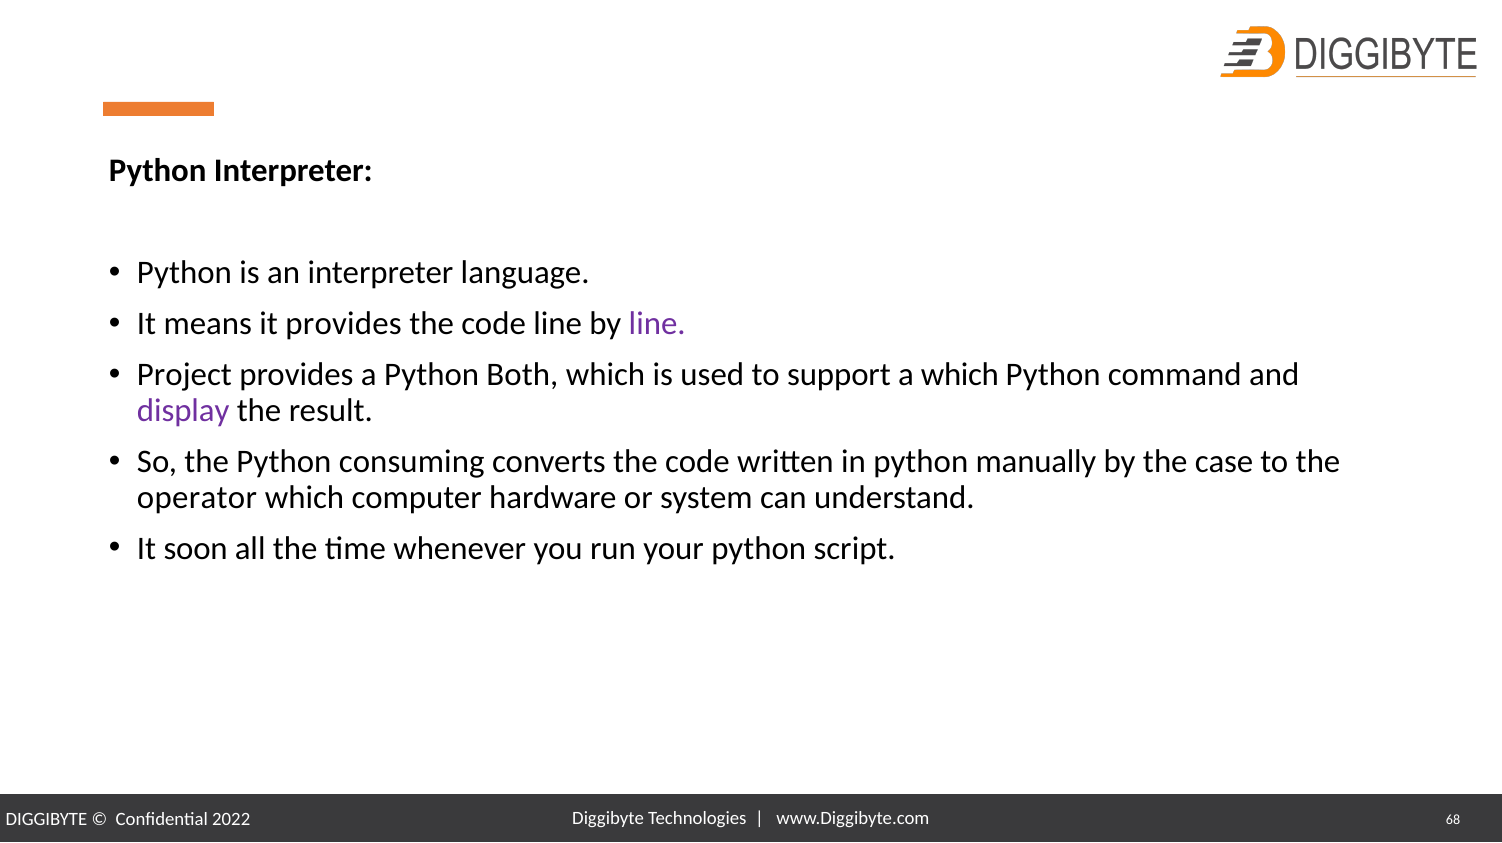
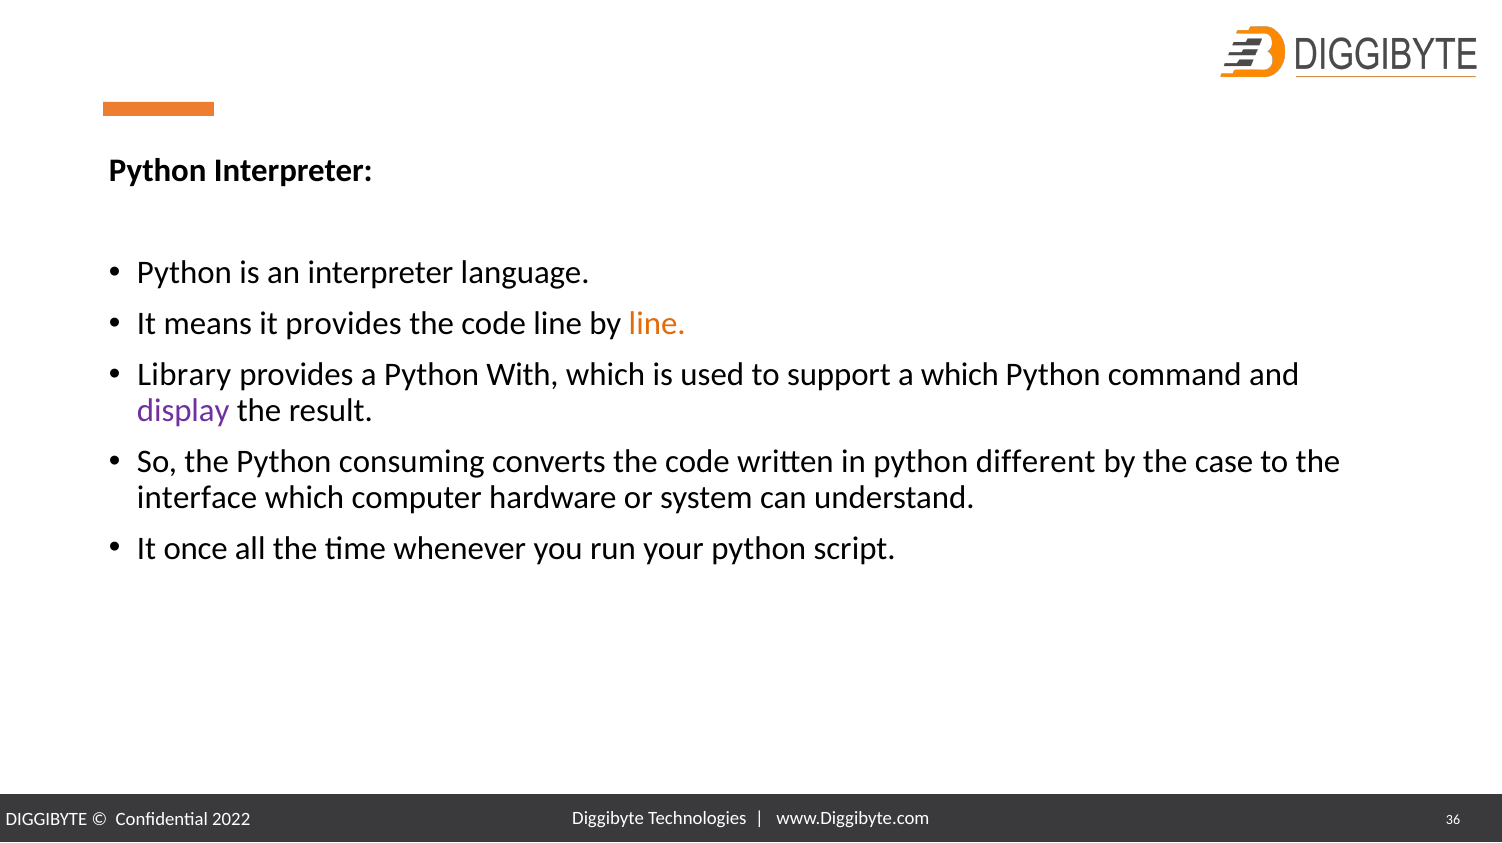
line colour: purple -> orange (657, 324)
Project: Project -> Library (184, 375)
Both: Both -> With (523, 375)
manually: manually -> different (1036, 462)
operator: operator -> interface (197, 497)
soon: soon -> once (196, 548)
68: 68 -> 36 (1453, 820)
